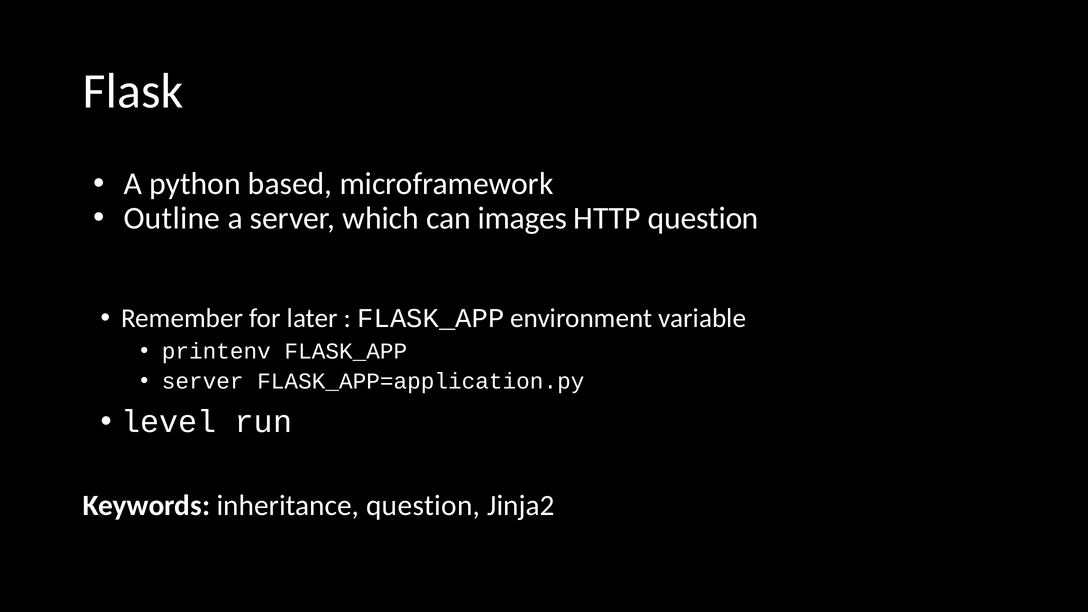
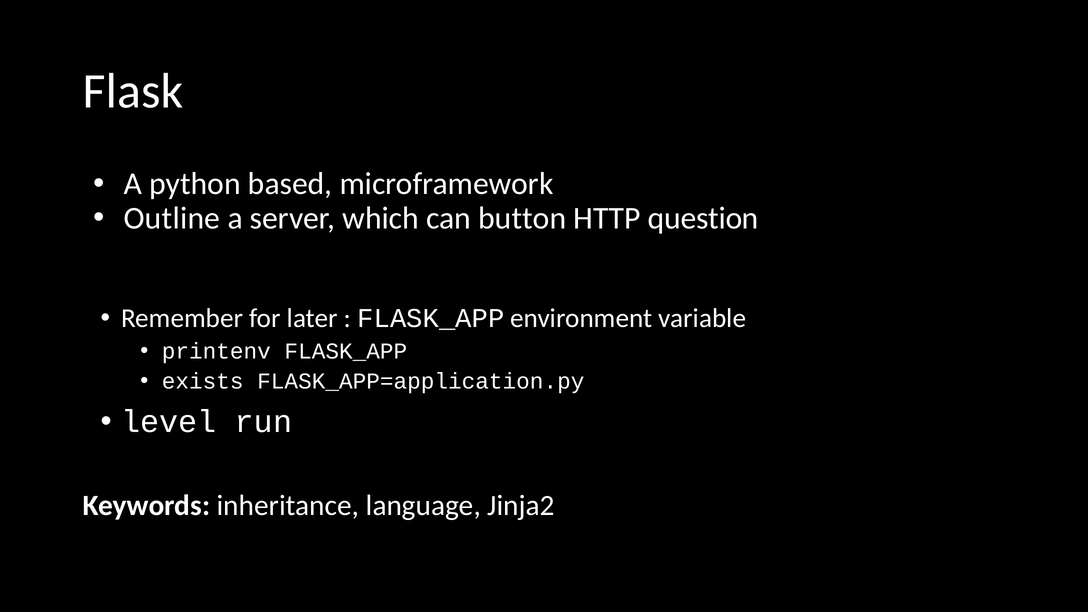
images: images -> button (522, 218)
server: server -> exists (203, 381)
inheritance question: question -> language (423, 506)
